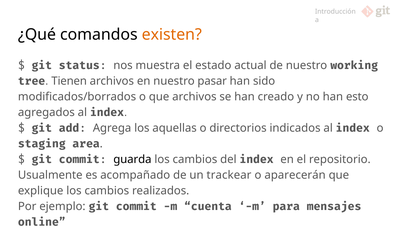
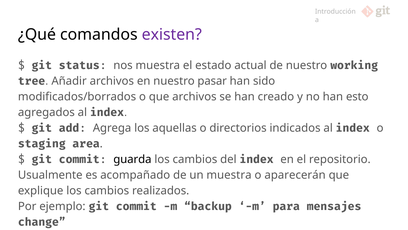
existen colour: orange -> purple (172, 35)
Tienen: Tienen -> Añadir (69, 81)
un trackear: trackear -> muestra (229, 175)
cuenta: cuenta -> backup (208, 206)
online: online -> change (42, 222)
